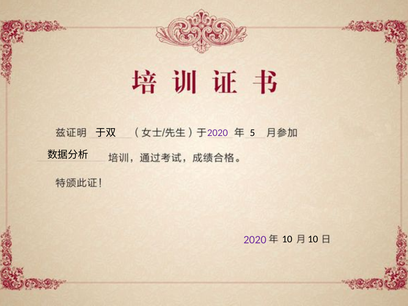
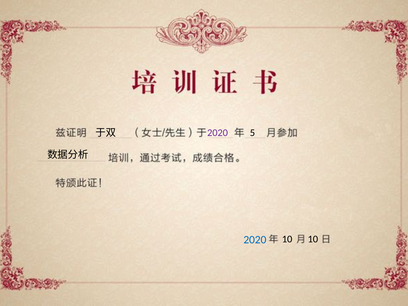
2020 colour: purple -> blue (255, 240)
